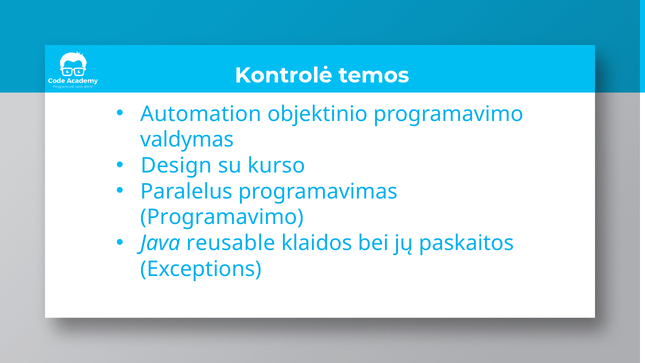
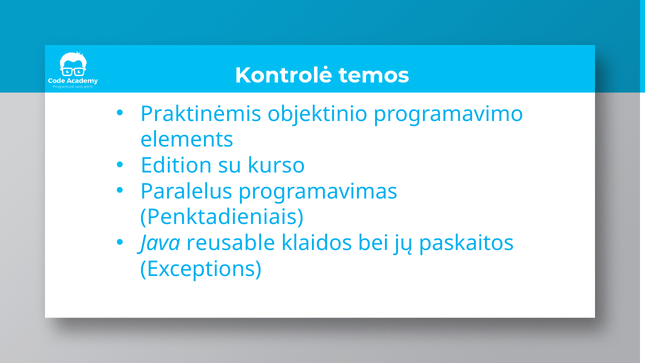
Automation: Automation -> Praktinėmis (201, 114)
valdymas: valdymas -> elements (187, 140)
Design: Design -> Edition (176, 166)
Programavimo: Programavimo -> Penktadieniais (222, 217)
